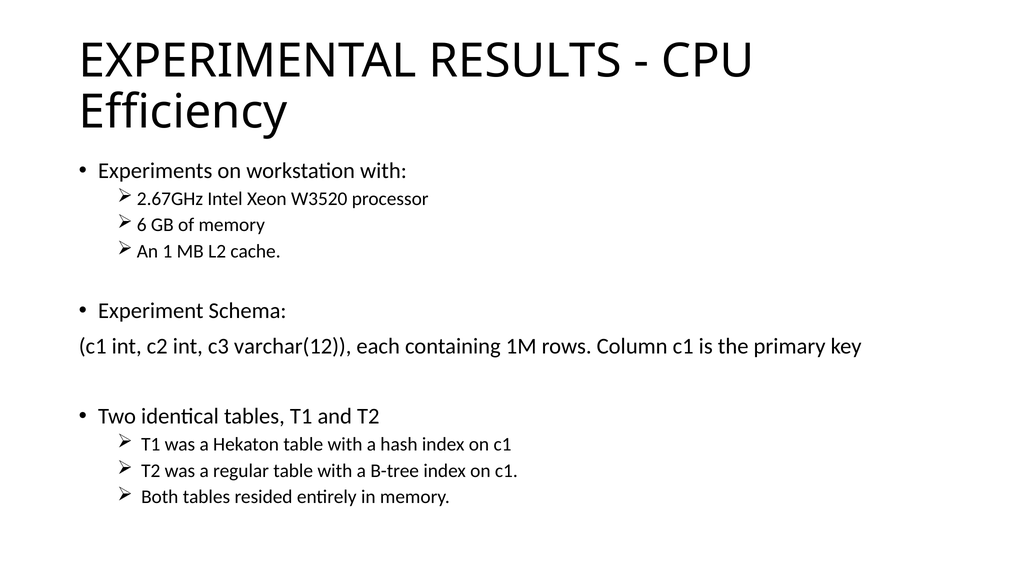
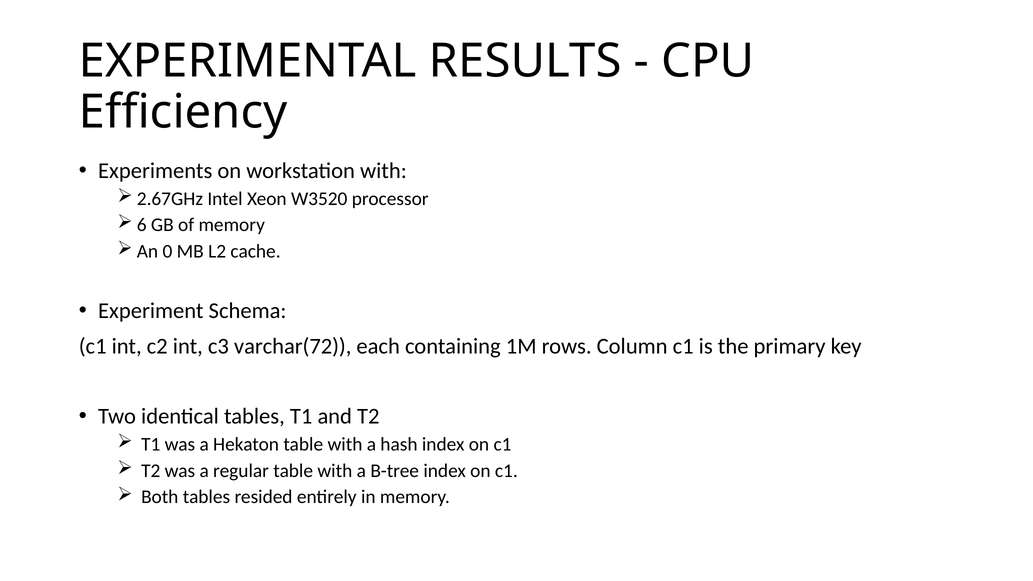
1: 1 -> 0 (167, 251)
varchar(12: varchar(12 -> varchar(72 (293, 346)
